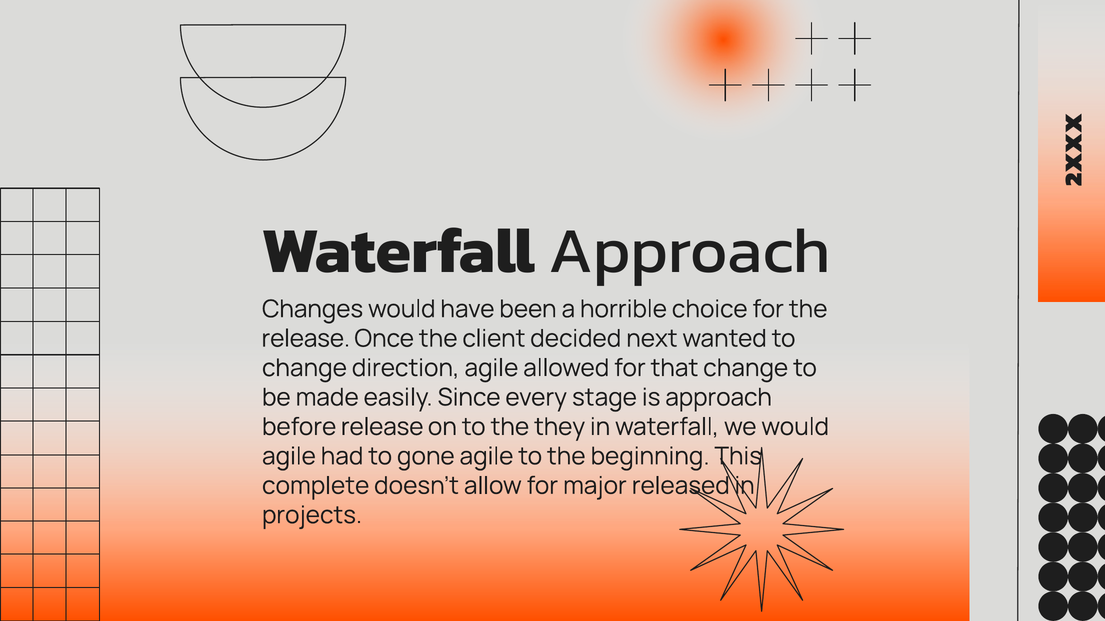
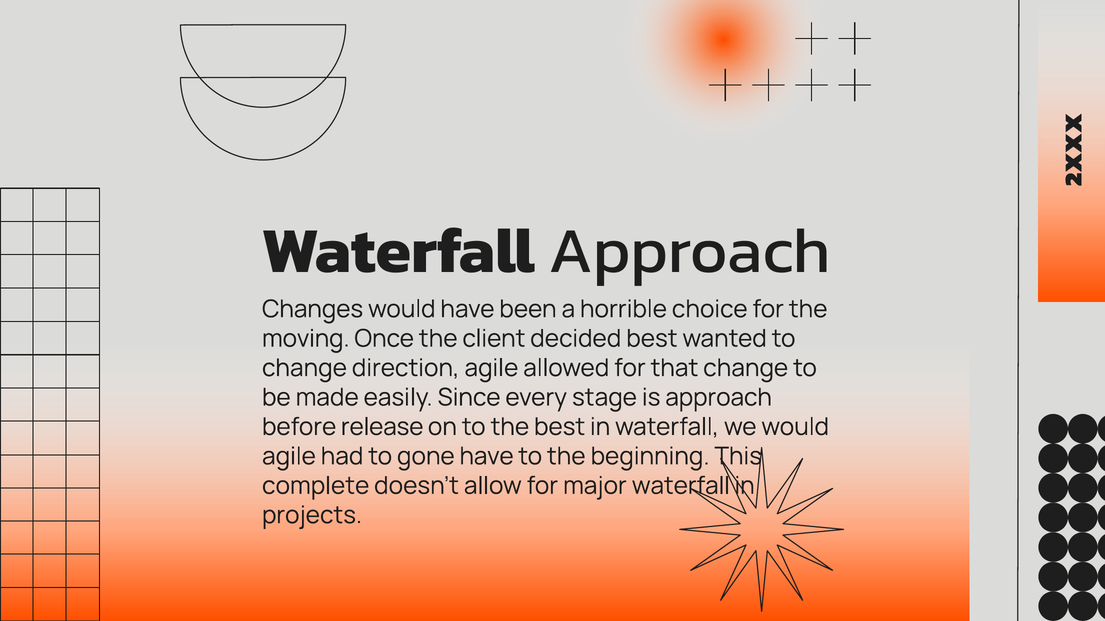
release: release -> moving (306, 339)
decided next: next -> best (652, 339)
the they: they -> best (560, 427)
gone agile: agile -> have (487, 457)
major released: released -> waterfall (681, 486)
